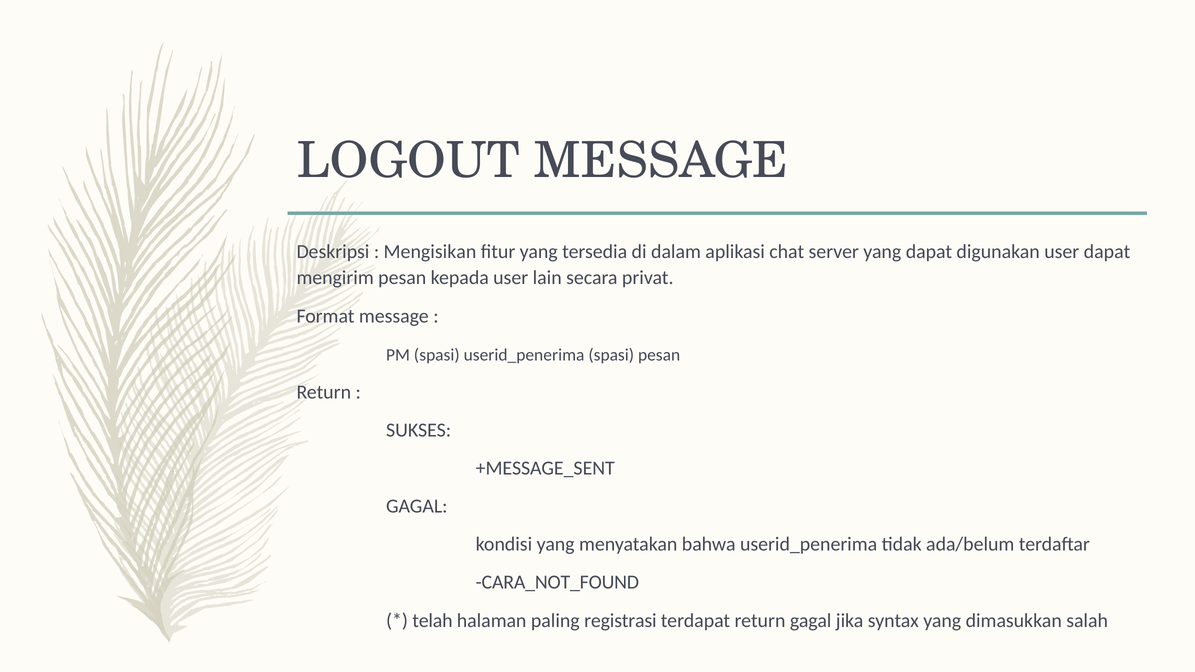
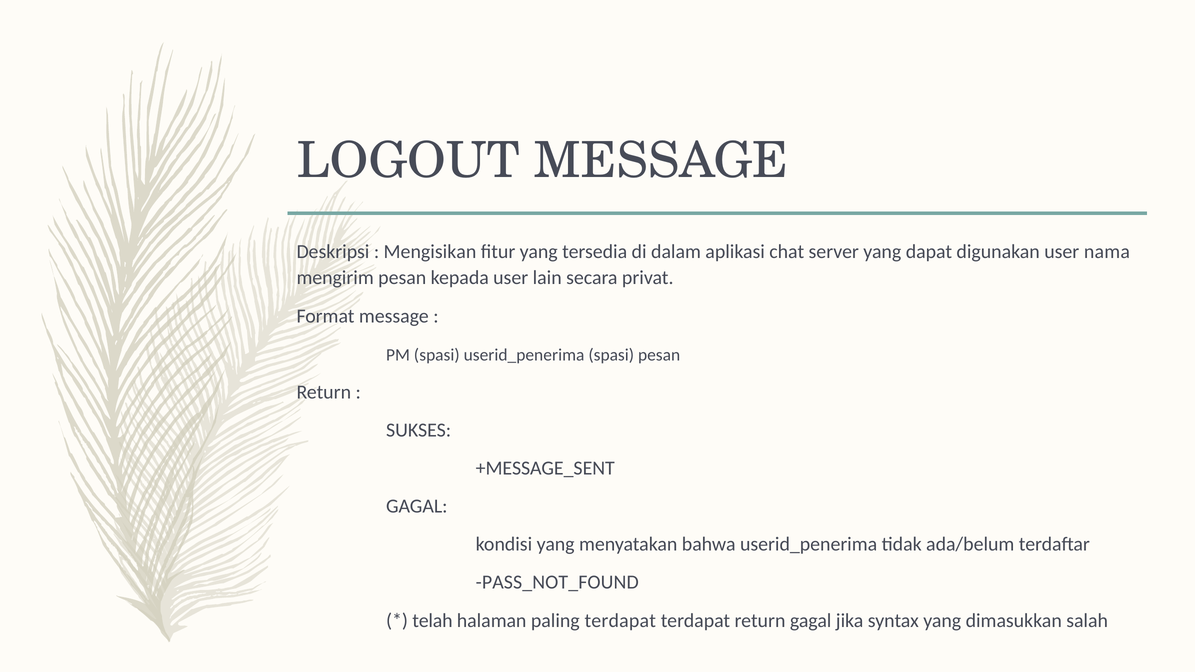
user dapat: dapat -> nama (1107, 252)
CARA_NOT_FOUND: CARA_NOT_FOUND -> PASS_NOT_FOUND (557, 583)
paling registrasi: registrasi -> terdapat (620, 621)
